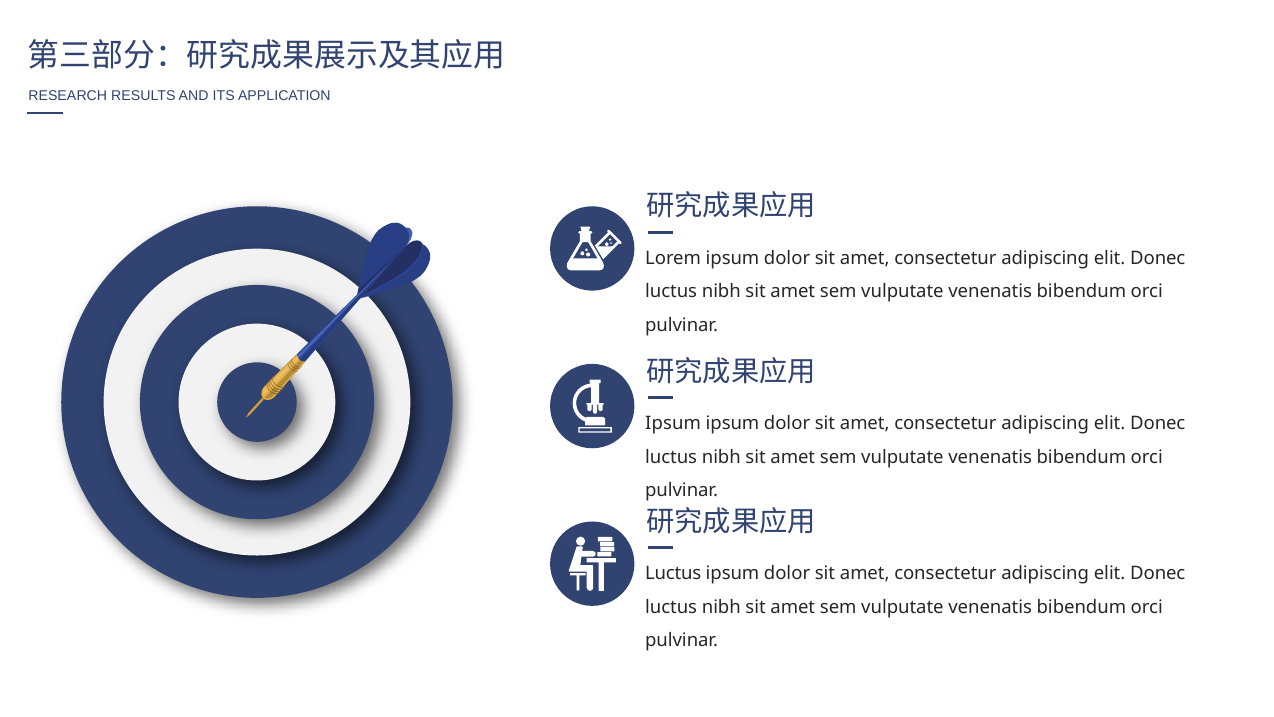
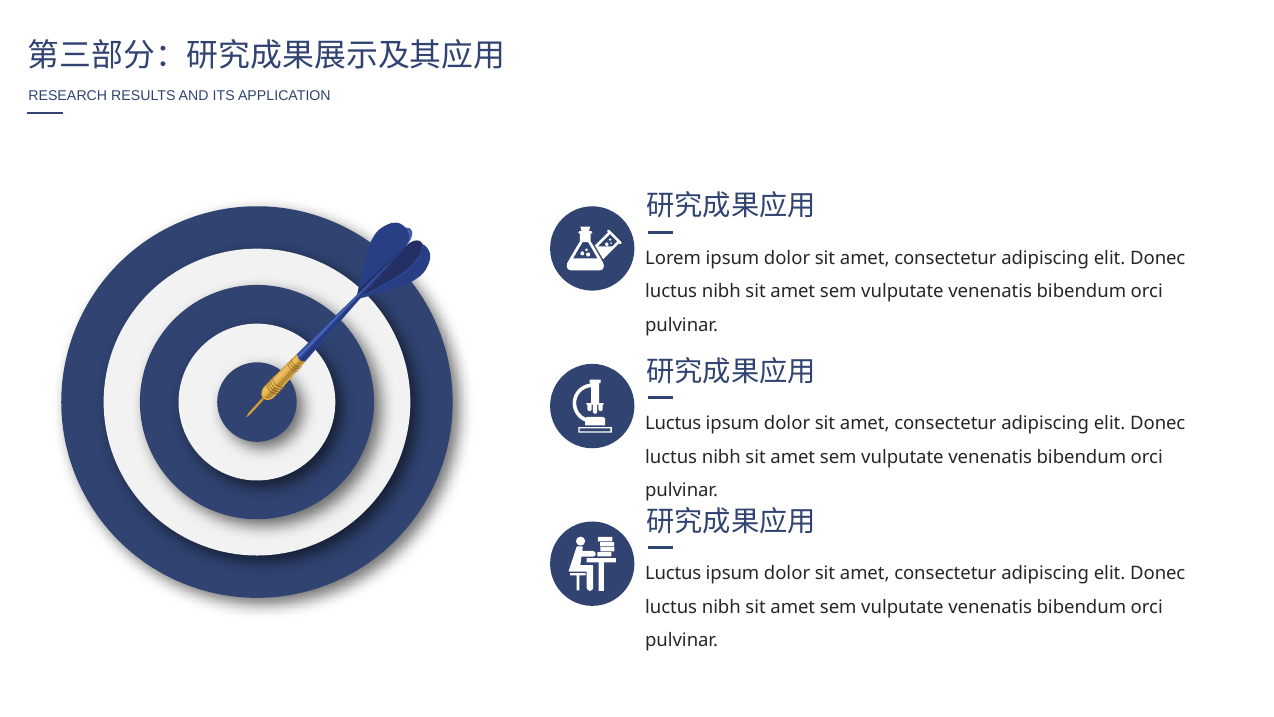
Ipsum: Ipsum -> Luctus (673, 424)
